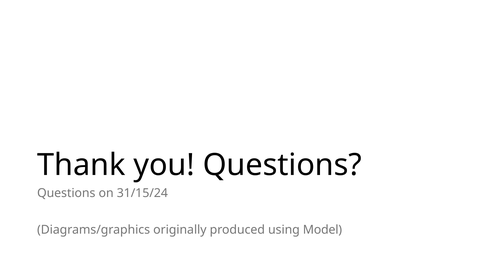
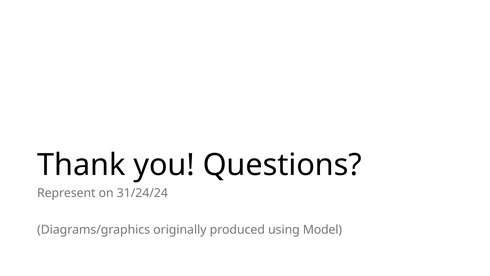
Questions: Questions -> Represent (66, 193)
31/15/24: 31/15/24 -> 31/24/24 (142, 193)
